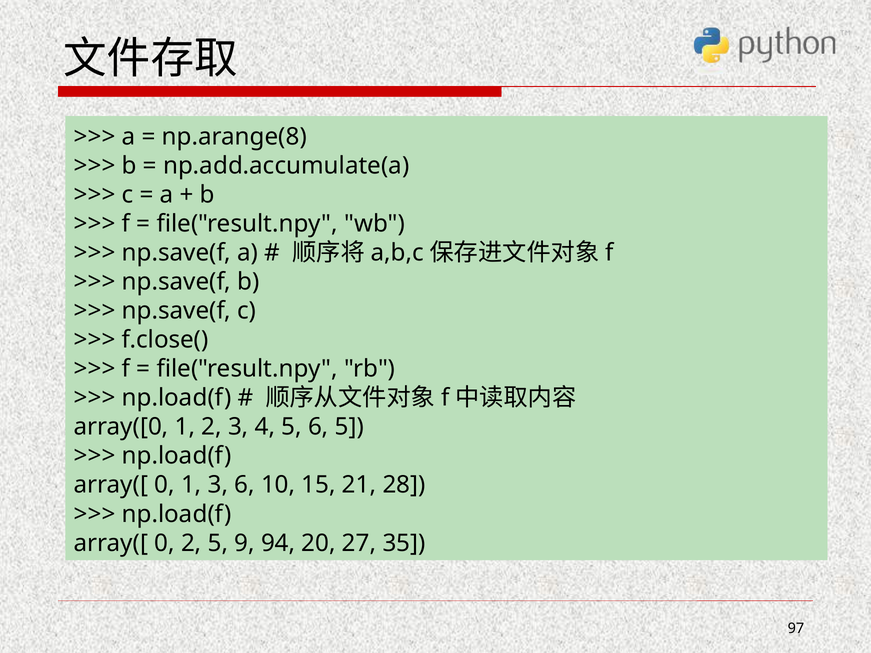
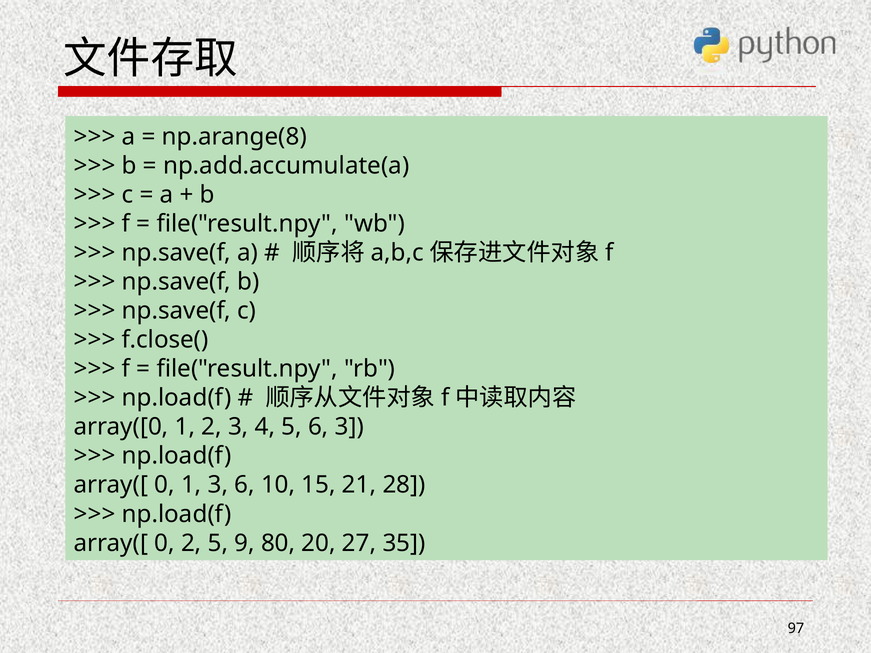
6 5: 5 -> 3 (349, 427)
94: 94 -> 80 (278, 543)
